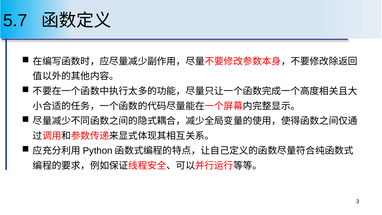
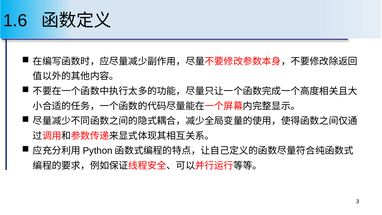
5.7: 5.7 -> 1.6 (15, 20)
